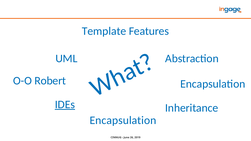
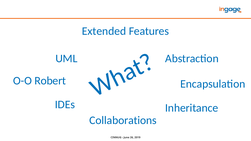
Template: Template -> Extended (104, 31)
IDEs underline: present -> none (65, 105)
Encapsulation: Encapsulation -> Collaborations (123, 120)
